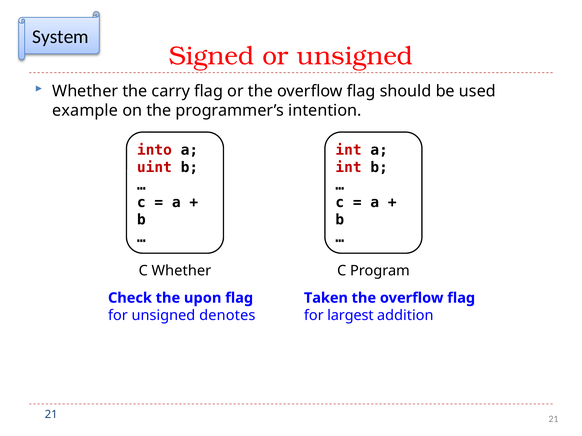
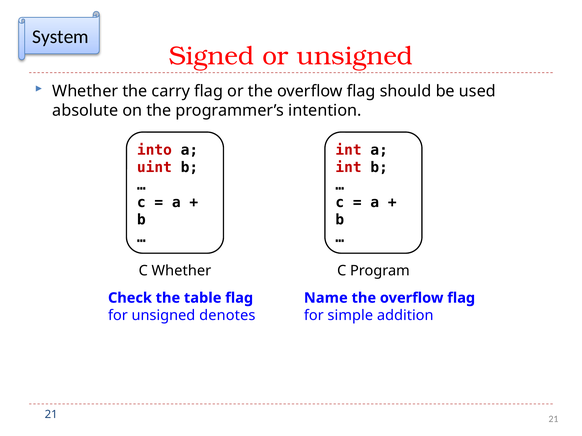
example: example -> absolute (85, 111)
upon: upon -> table (203, 298)
Taken: Taken -> Name (326, 298)
largest: largest -> simple (350, 316)
